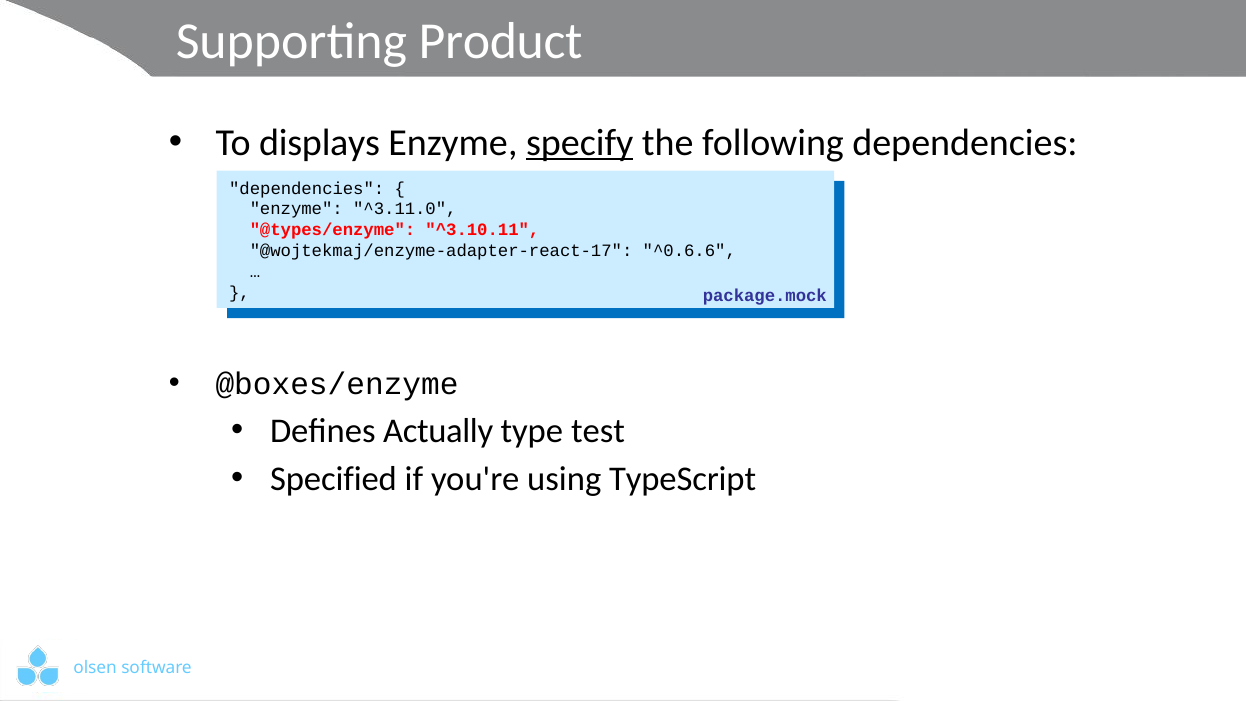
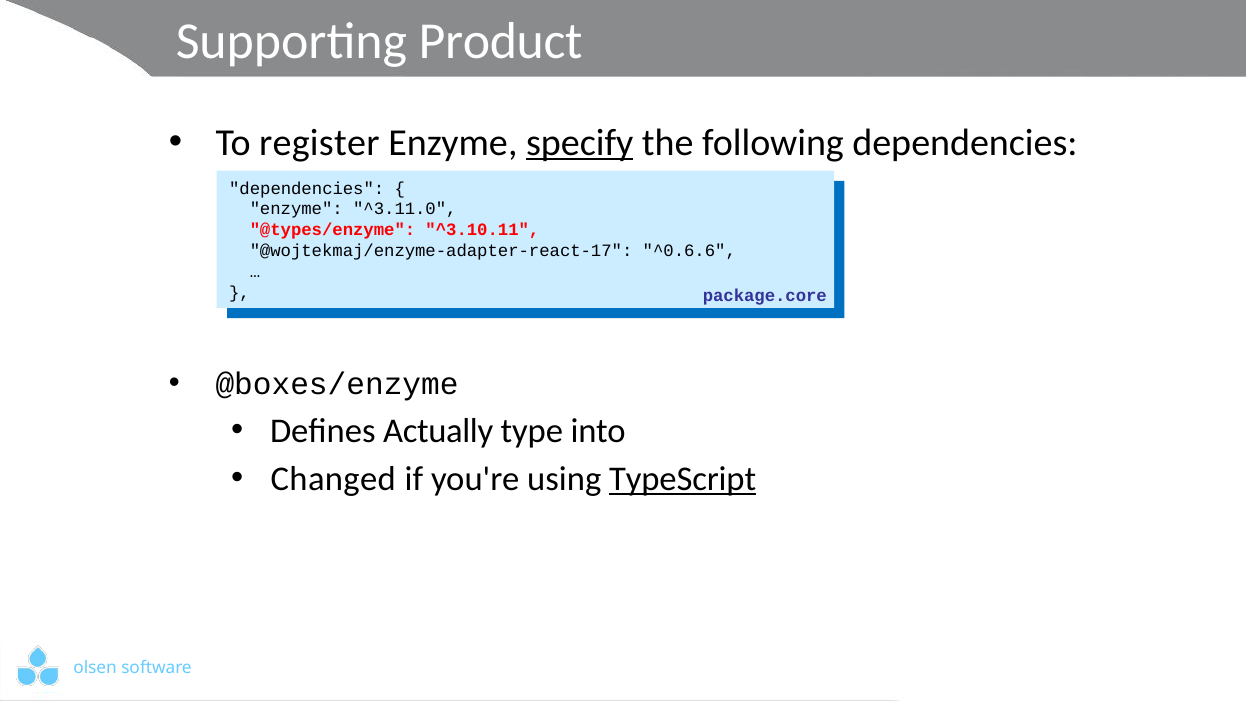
displays: displays -> register (319, 143)
package.mock: package.mock -> package.core (765, 296)
test: test -> into (598, 431)
Specified: Specified -> Changed (333, 479)
TypeScript underline: none -> present (683, 479)
